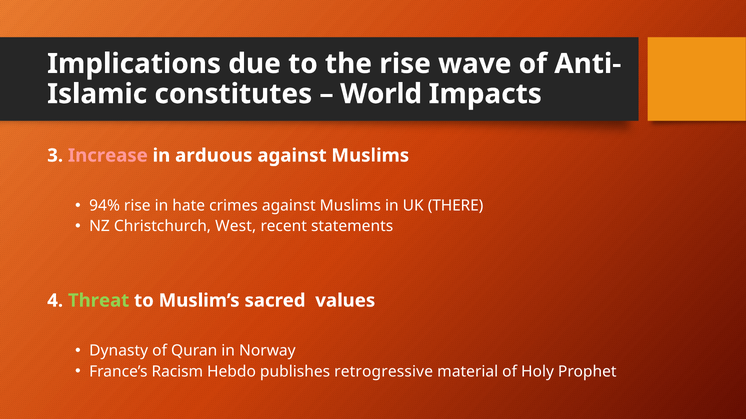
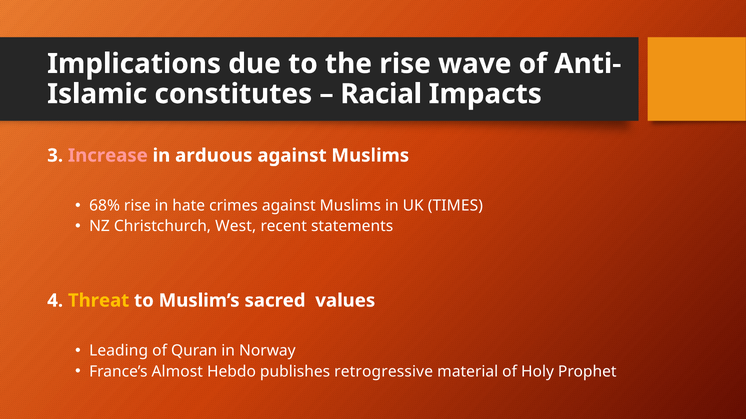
World: World -> Racial (381, 94)
94%: 94% -> 68% (105, 206)
THERE: THERE -> TIMES (455, 206)
Threat colour: light green -> yellow (99, 301)
Dynasty: Dynasty -> Leading (119, 351)
Racism: Racism -> Almost (177, 372)
